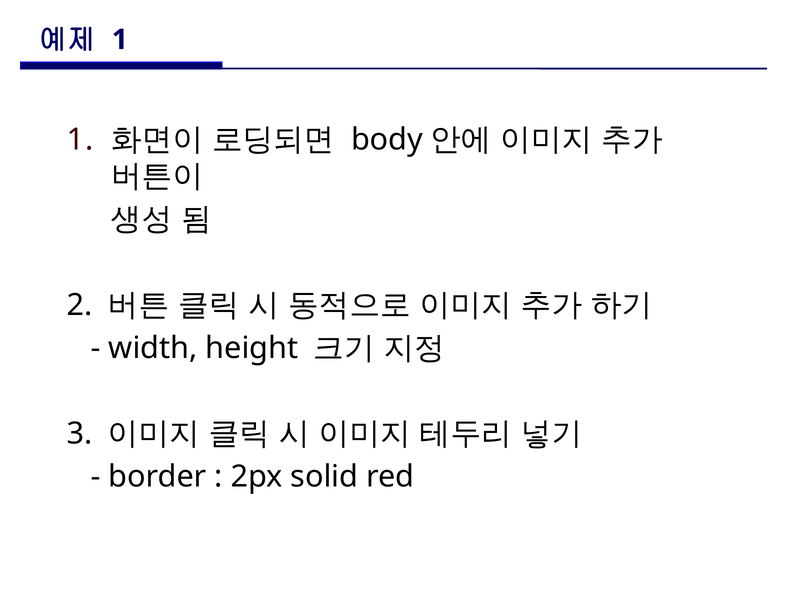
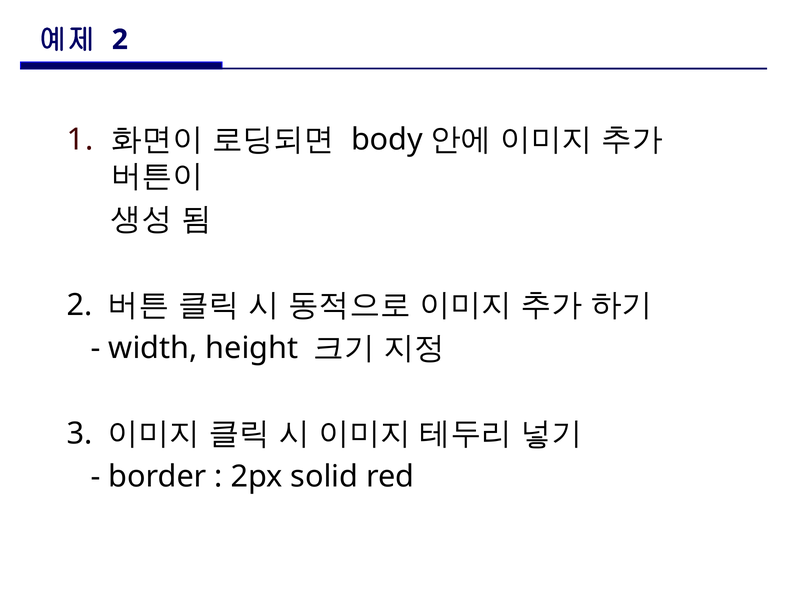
1: 1 -> 2 (120, 40)
